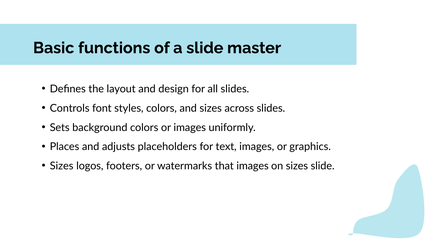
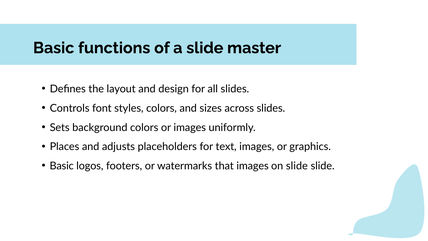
Sizes: Sizes -> Basic (62, 166)
on sizes: sizes -> slide (297, 166)
